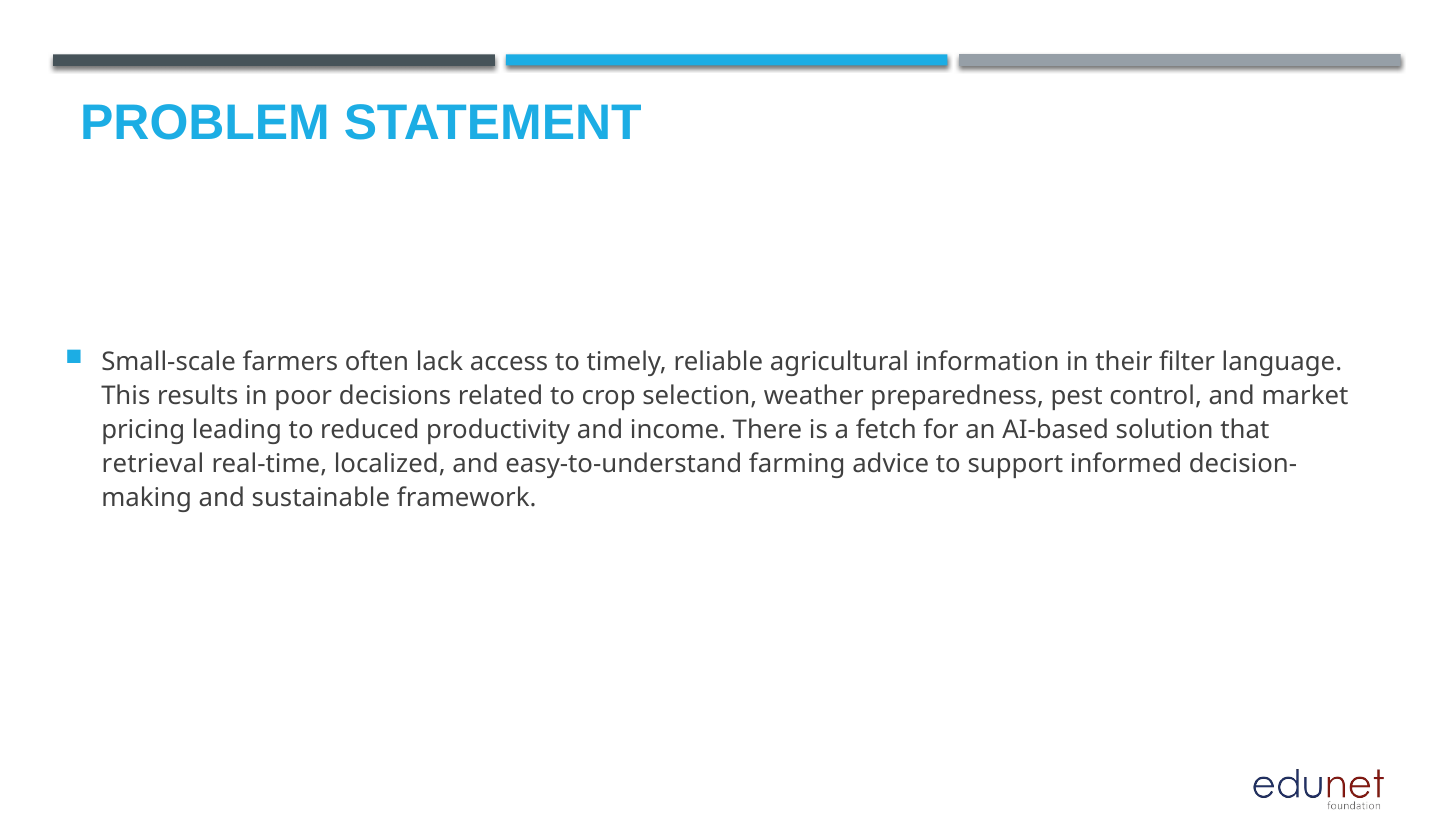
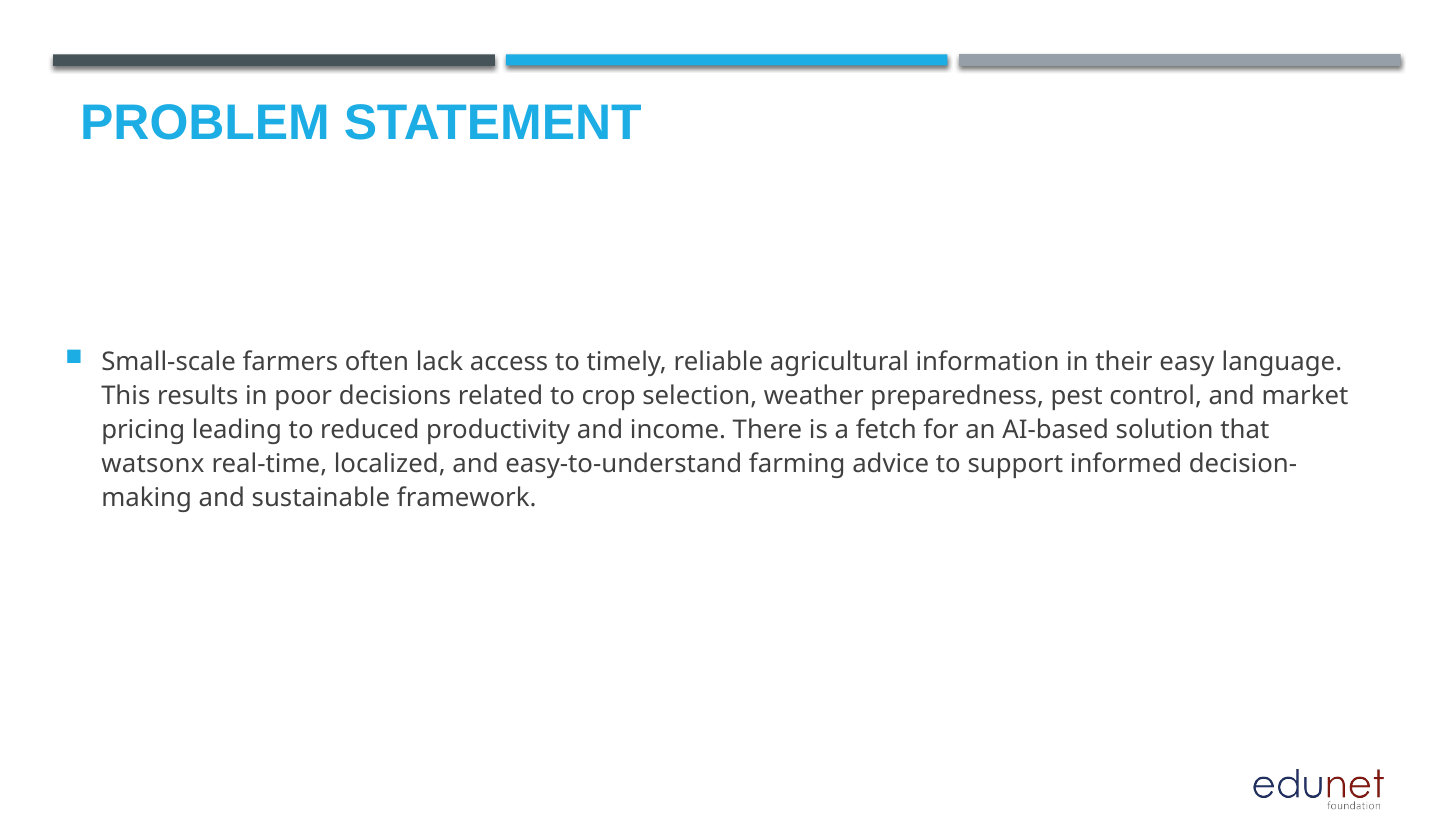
filter: filter -> easy (1187, 362)
retrieval: retrieval -> watsonx (153, 464)
